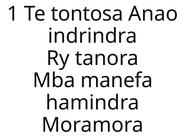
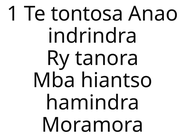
manefa: manefa -> hiantso (117, 80)
